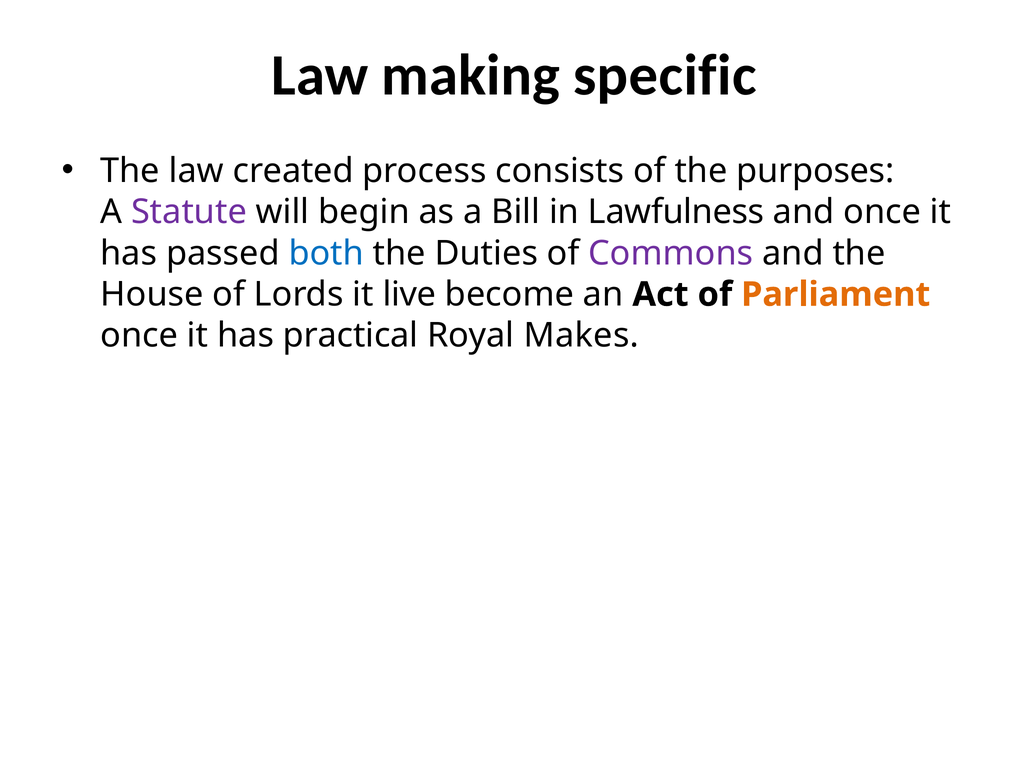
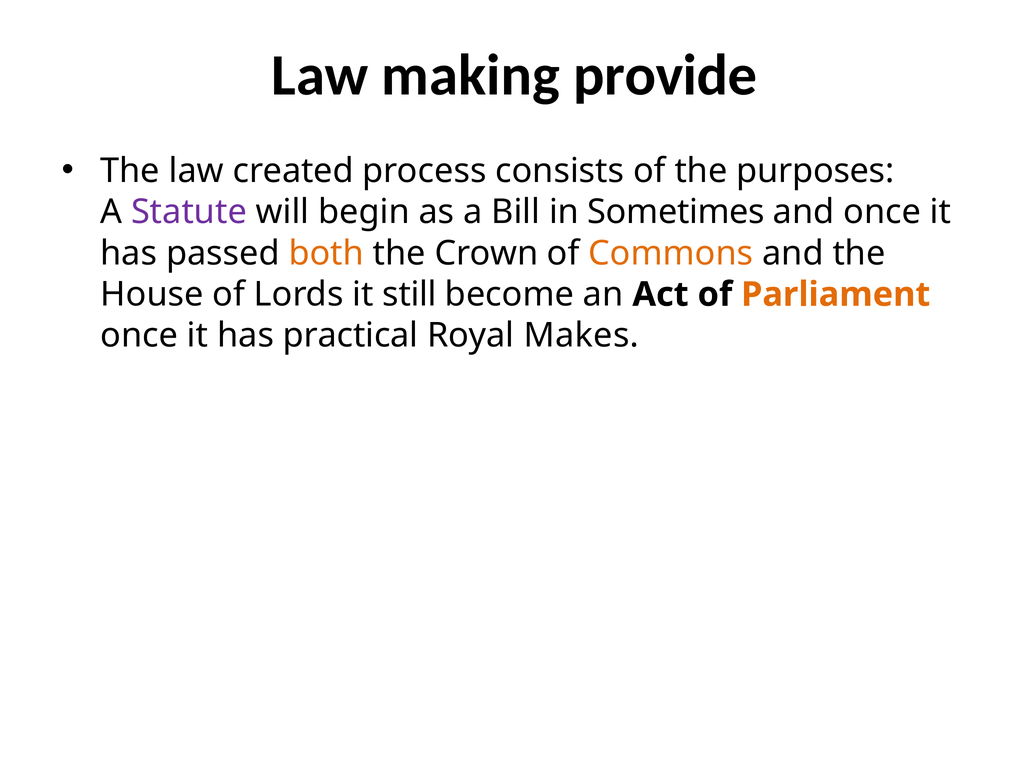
specific: specific -> provide (665, 75)
Lawfulness: Lawfulness -> Sometimes (676, 212)
both colour: blue -> orange (326, 253)
Duties: Duties -> Crown (486, 253)
Commons colour: purple -> orange (671, 253)
live: live -> still (409, 294)
